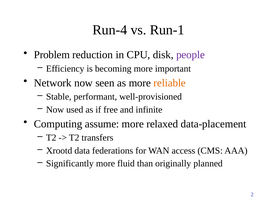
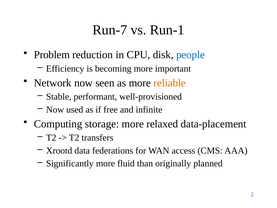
Run-4: Run-4 -> Run-7 (110, 30)
people colour: purple -> blue (191, 55)
assume: assume -> storage (102, 124)
